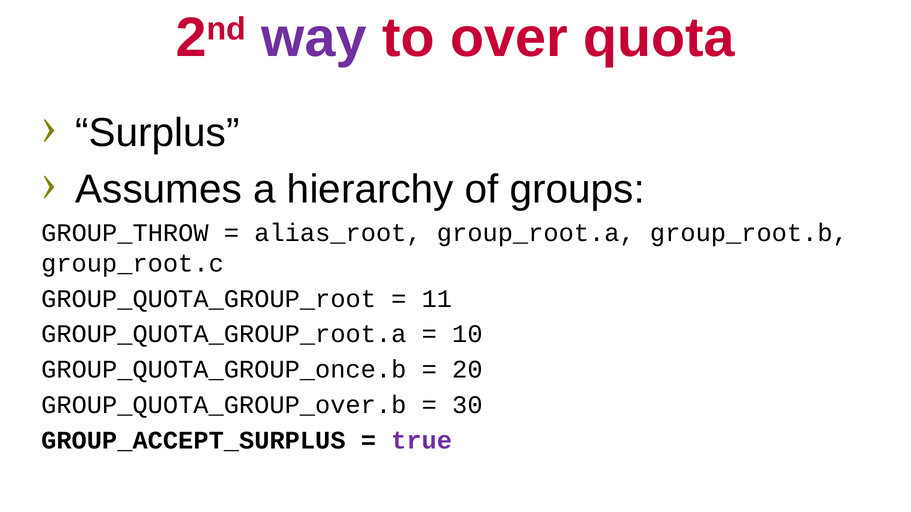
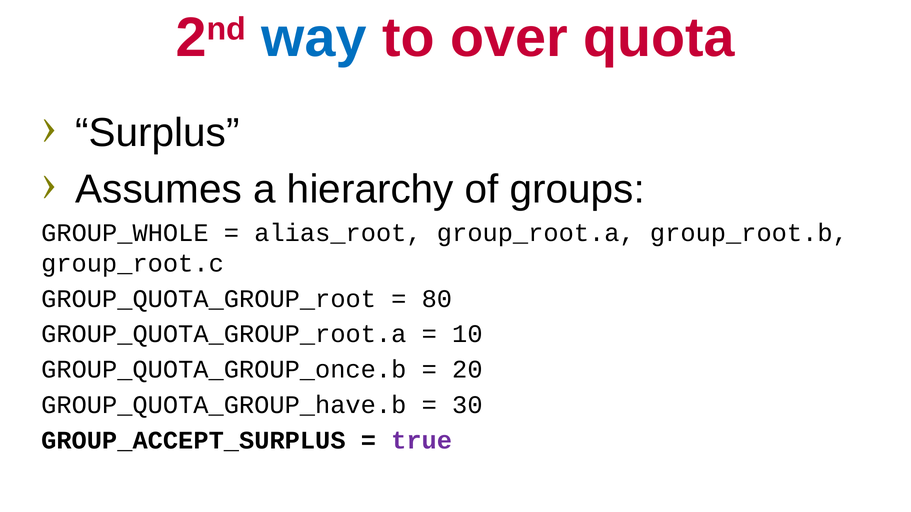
way colour: purple -> blue (314, 38)
GROUP_THROW: GROUP_THROW -> GROUP_WHOLE (125, 233)
11: 11 -> 80 (437, 299)
GROUP_QUOTA_GROUP_over.b: GROUP_QUOTA_GROUP_over.b -> GROUP_QUOTA_GROUP_have.b (224, 405)
